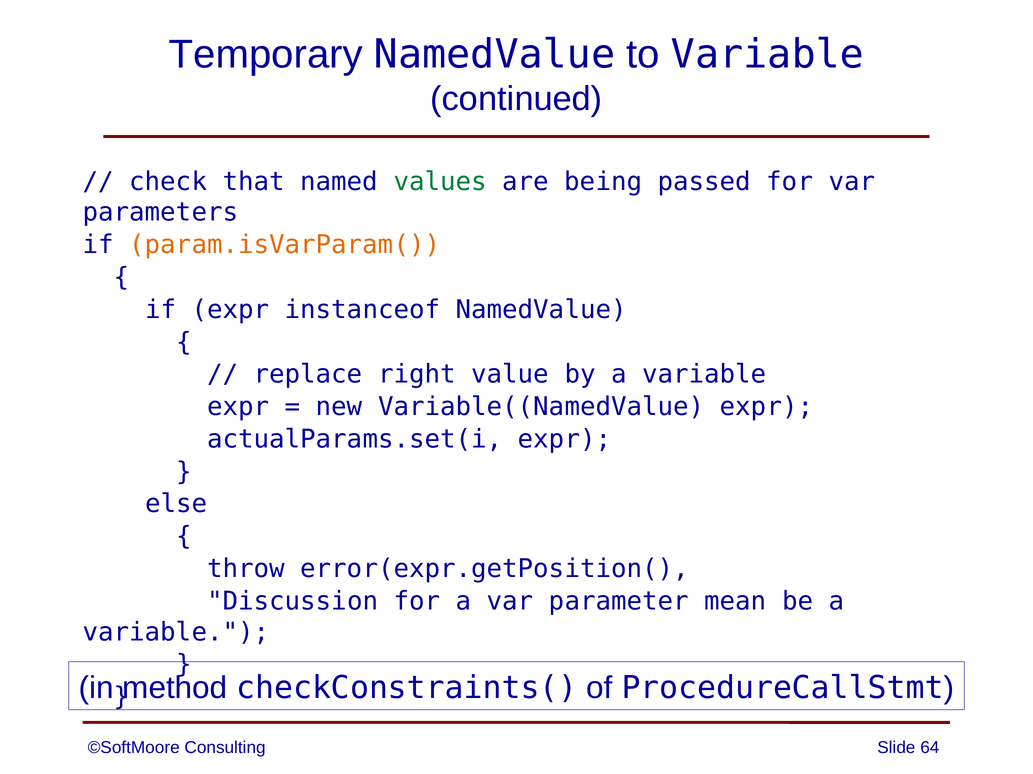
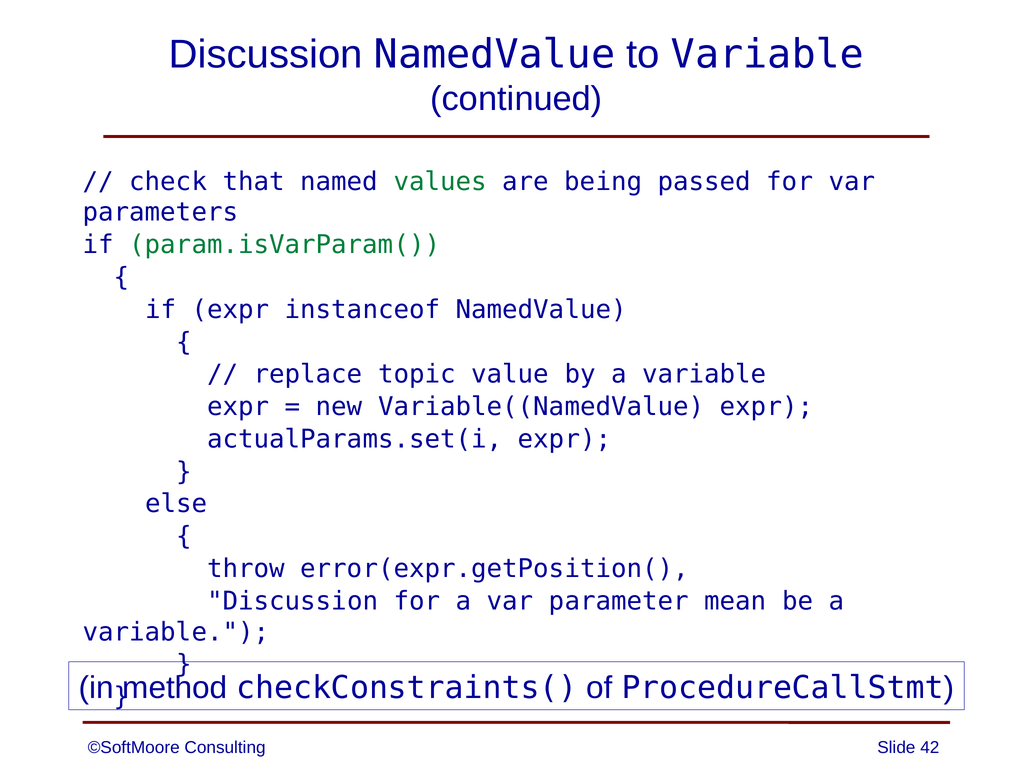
Temporary: Temporary -> Discussion (266, 54)
param.isVarParam( colour: orange -> green (285, 245)
right: right -> topic (417, 375)
64: 64 -> 42 (930, 748)
